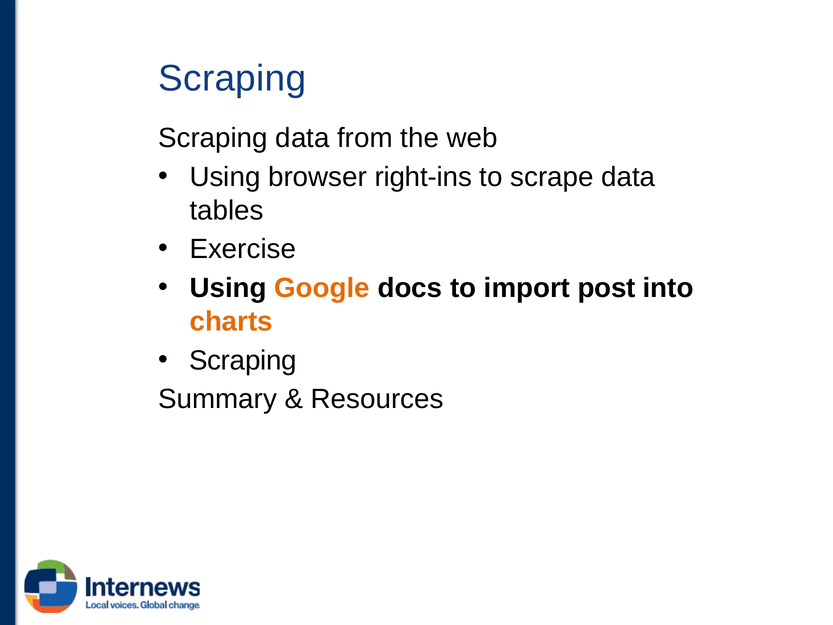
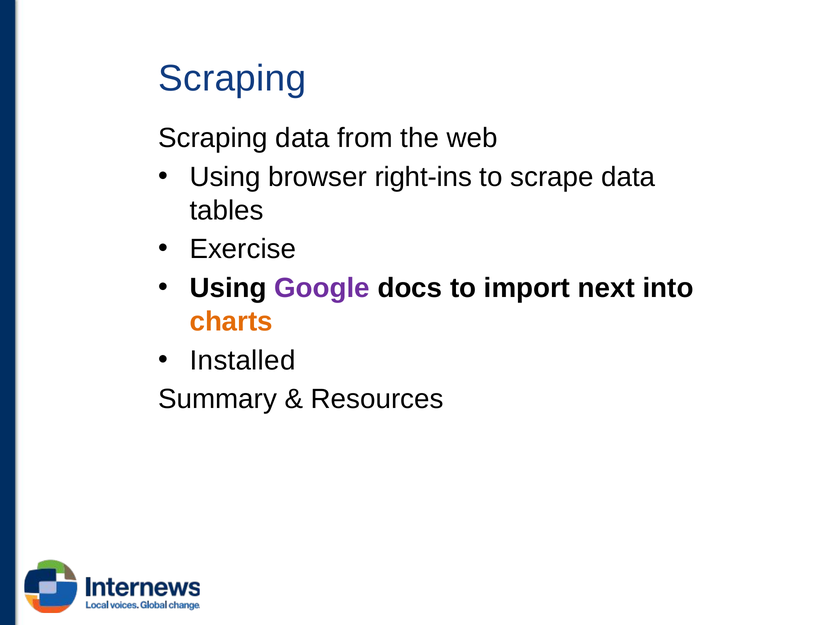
Google colour: orange -> purple (322, 288)
post: post -> next (607, 288)
Scraping: Scraping -> Installed (243, 360)
